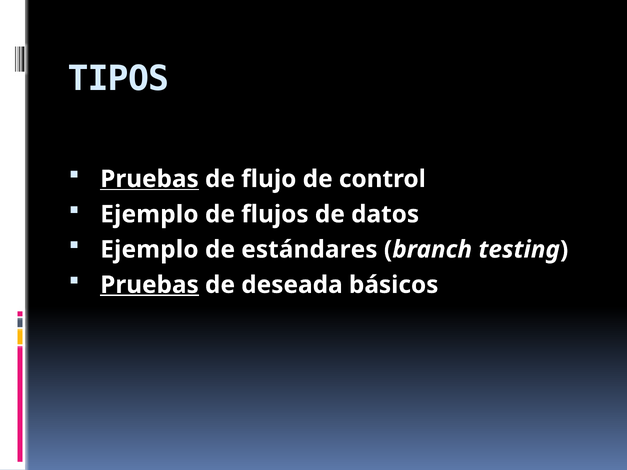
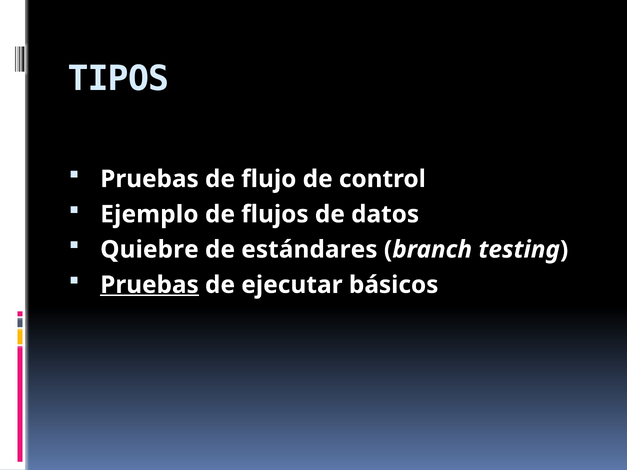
Pruebas underline: present -> none (150, 179)
Ejemplo: Ejemplo -> Quiebre (149, 250)
deseada: deseada -> ejecutar (292, 285)
